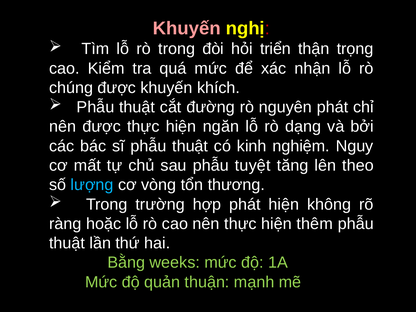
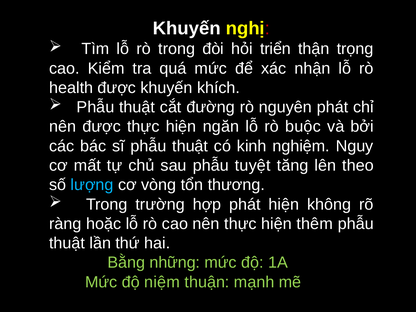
Khuyến colour: pink -> white (187, 28)
chúng: chúng -> health (71, 88)
dạng: dạng -> buộc (303, 127)
weeks: weeks -> những (175, 263)
quản: quản -> niệm (162, 282)
